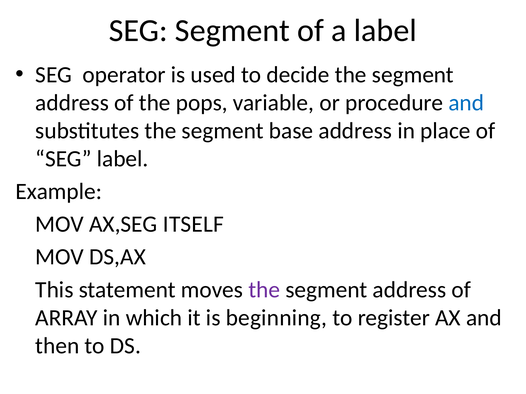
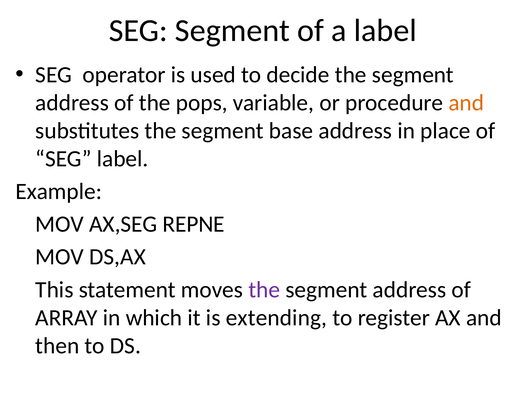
and colour: blue -> orange (466, 103)
ITSELF: ITSELF -> REPNE (194, 224)
beginning: beginning -> extending (276, 318)
